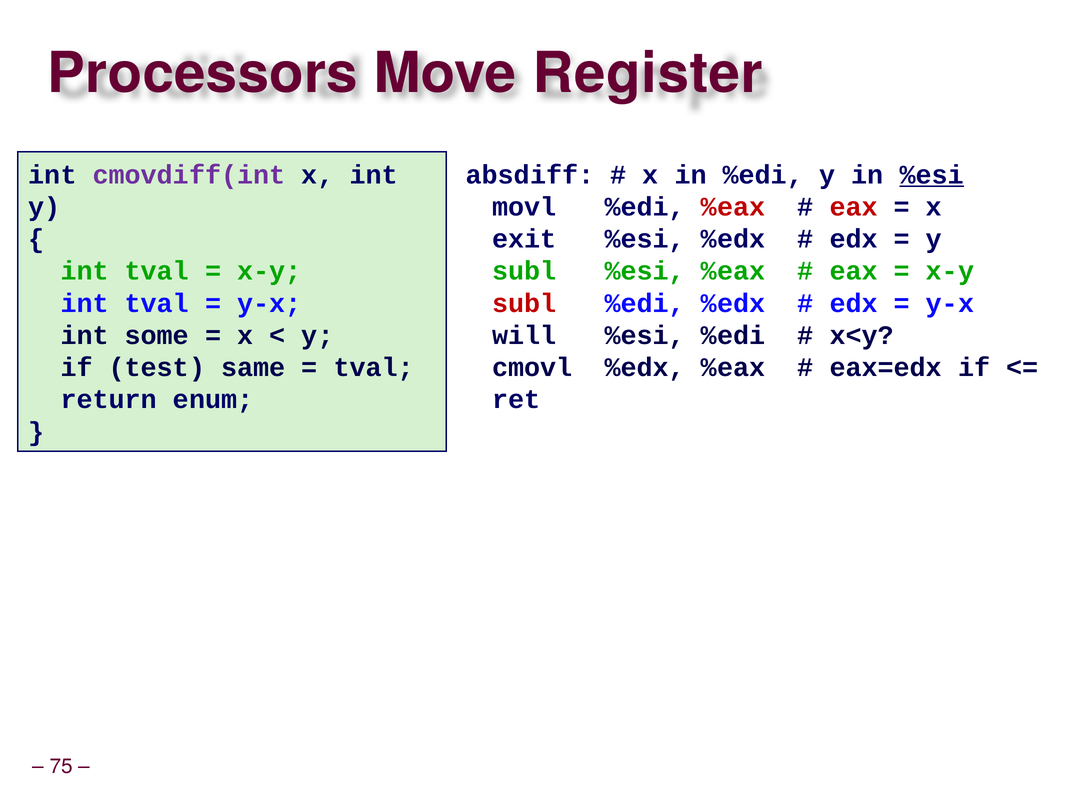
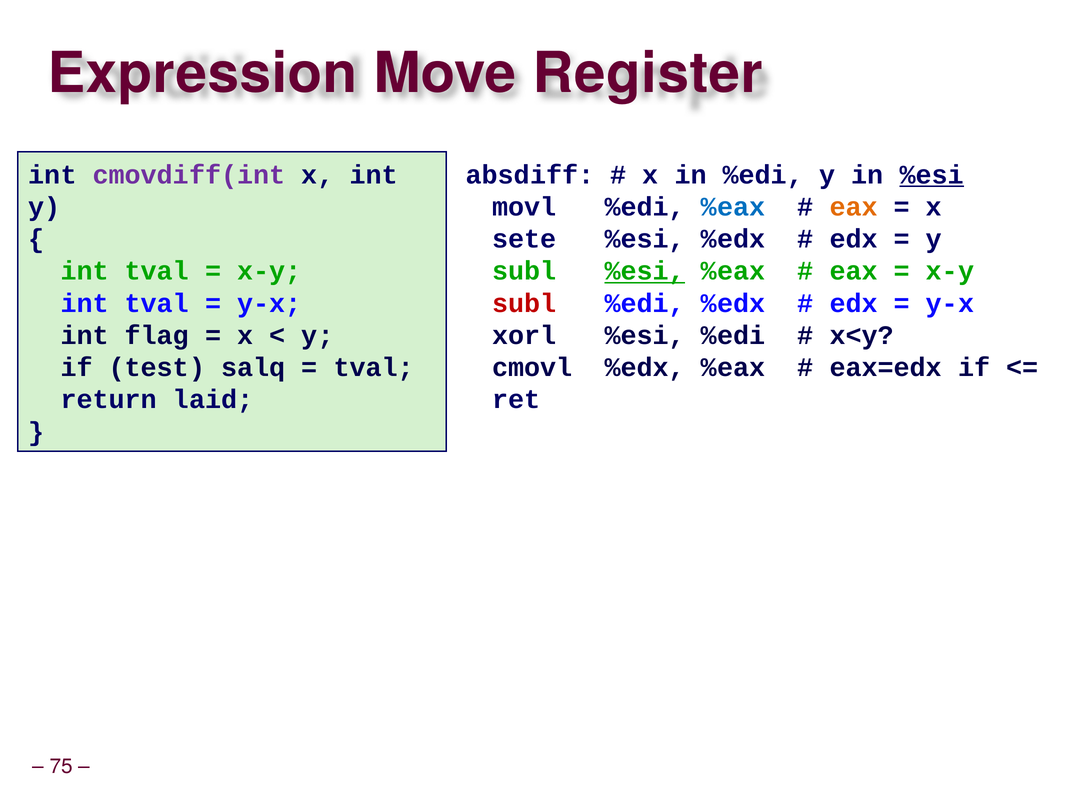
Processors: Processors -> Expression (203, 74)
%eax colour: red -> blue (733, 207)
eax colour: red -> orange (854, 207)
exit: exit -> sete (524, 239)
%esi underline: none -> present (645, 271)
some: some -> flag (157, 335)
will: will -> xorl (524, 335)
same: same -> salq (253, 368)
enum: enum -> laid (213, 400)
